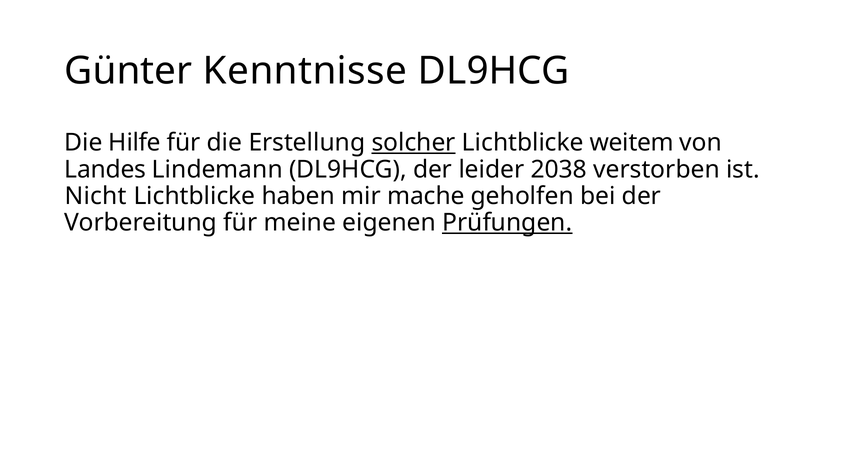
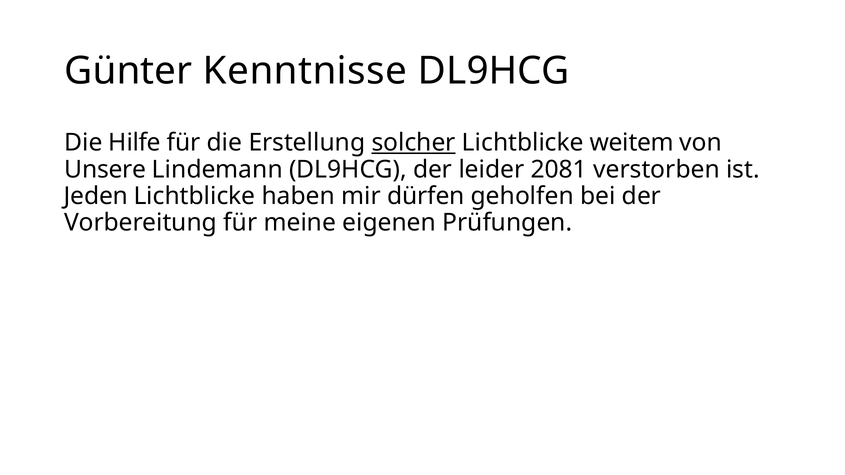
Landes: Landes -> Unsere (105, 169)
2038: 2038 -> 2081 (559, 169)
Nicht: Nicht -> Jeden (96, 196)
mache: mache -> dürfen (426, 196)
Prüfungen underline: present -> none (507, 223)
